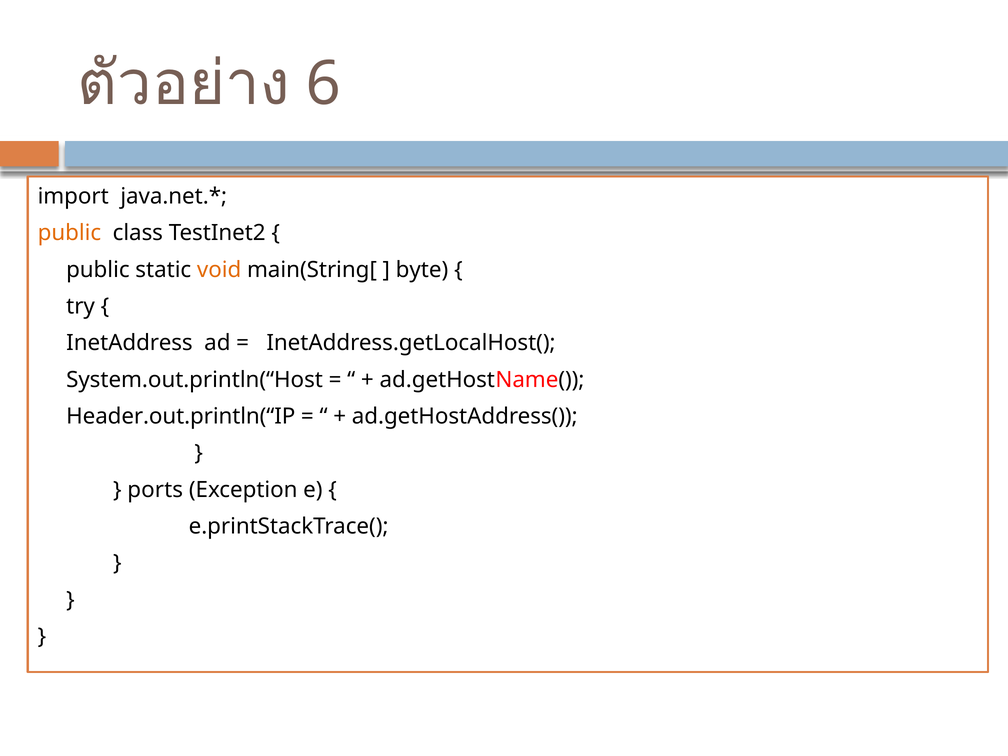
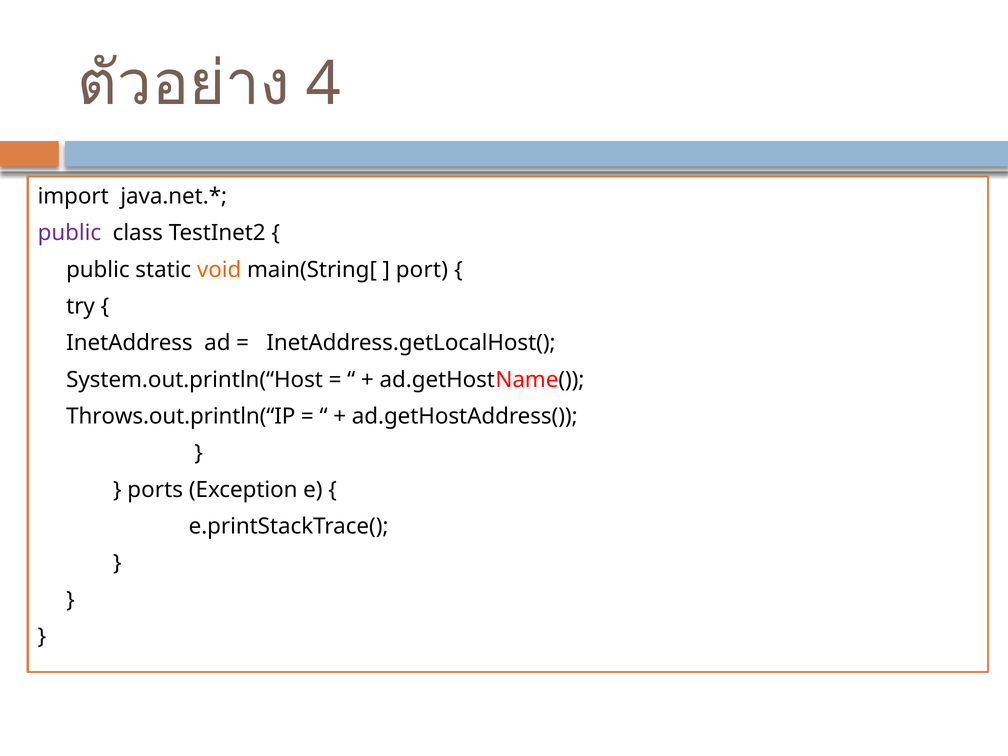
6: 6 -> 4 (323, 84)
public colour: orange -> purple (69, 233)
byte: byte -> port (422, 270)
Header.out.println(“IP: Header.out.println(“IP -> Throws.out.println(“IP (181, 416)
